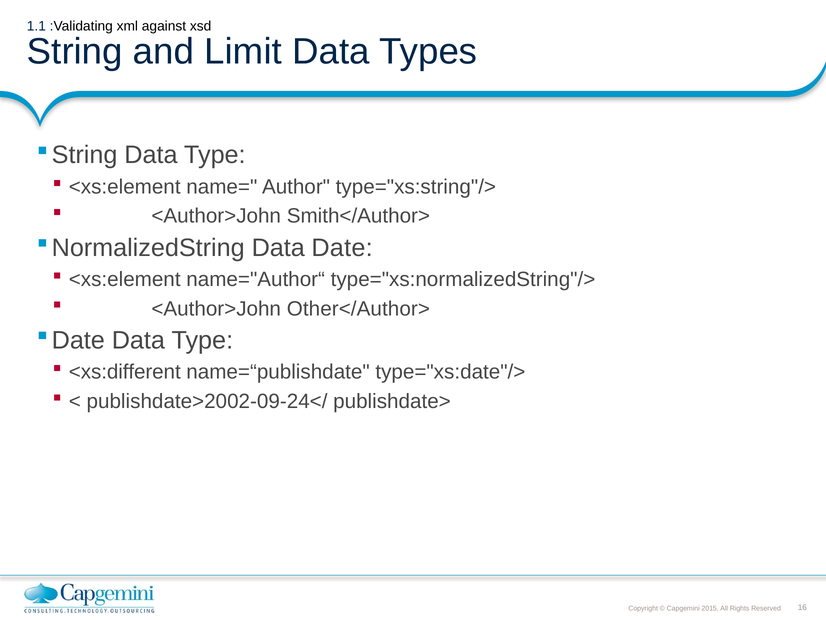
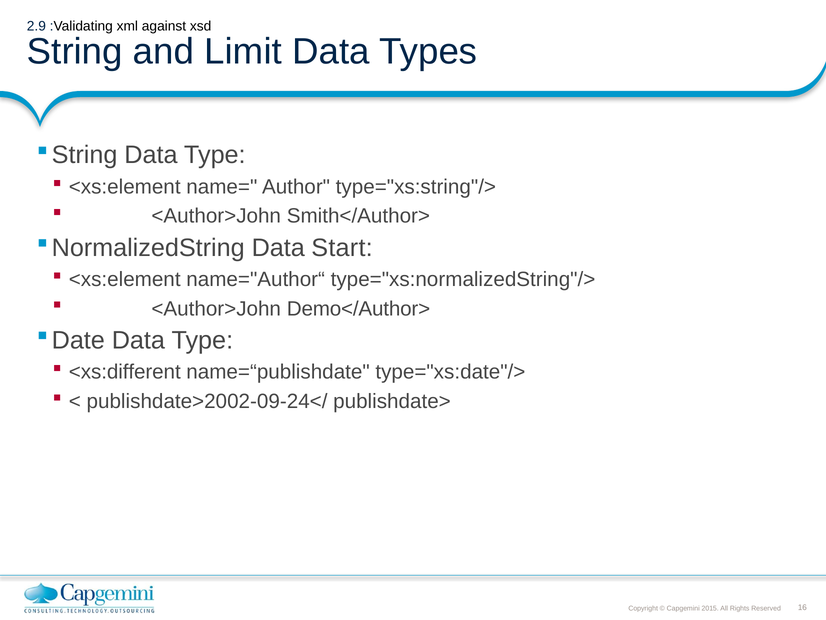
1.1: 1.1 -> 2.9 (36, 26)
Date: Date -> Start (342, 248)
Other</Author>: Other</Author> -> Demo</Author> (358, 308)
